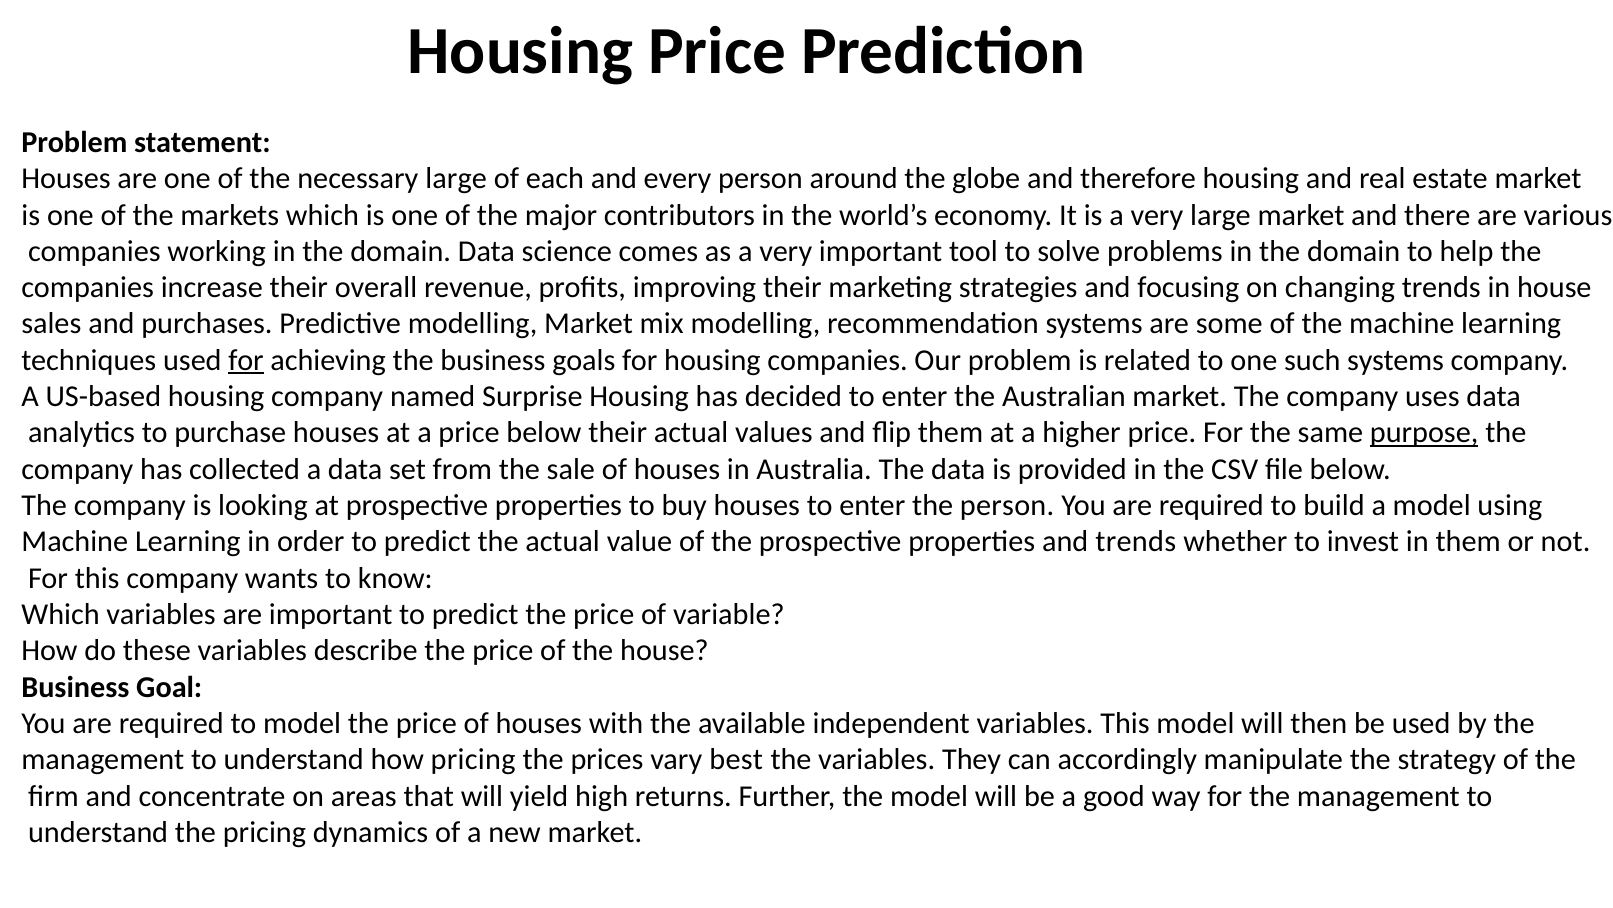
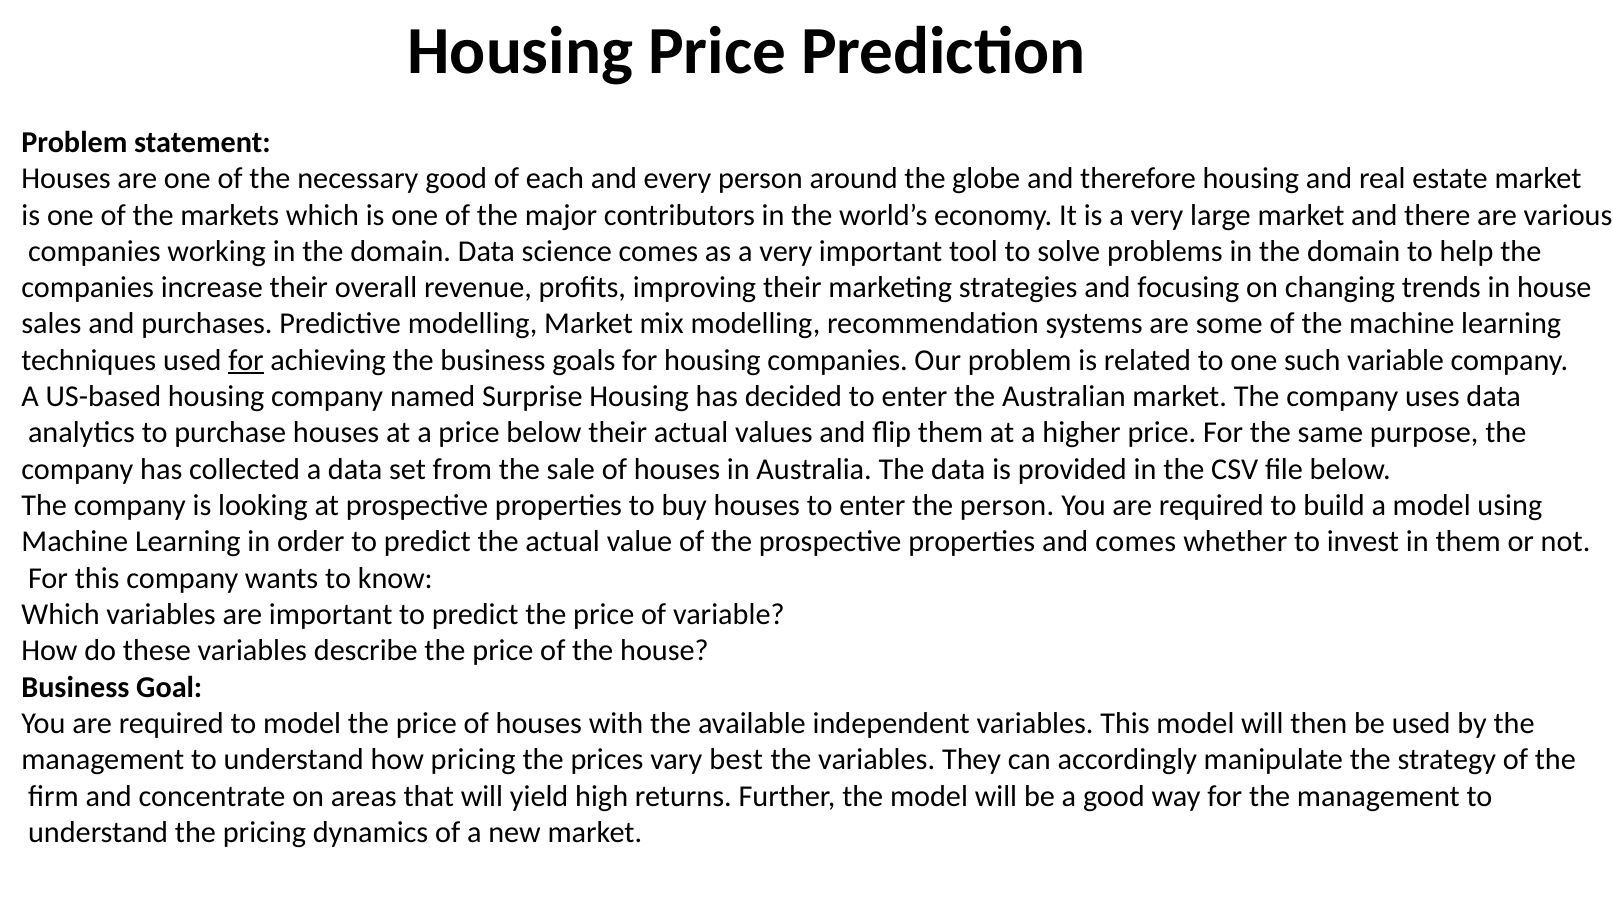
necessary large: large -> good (456, 179)
such systems: systems -> variable (1396, 360)
purpose underline: present -> none (1424, 433)
and trends: trends -> comes (1136, 541)
